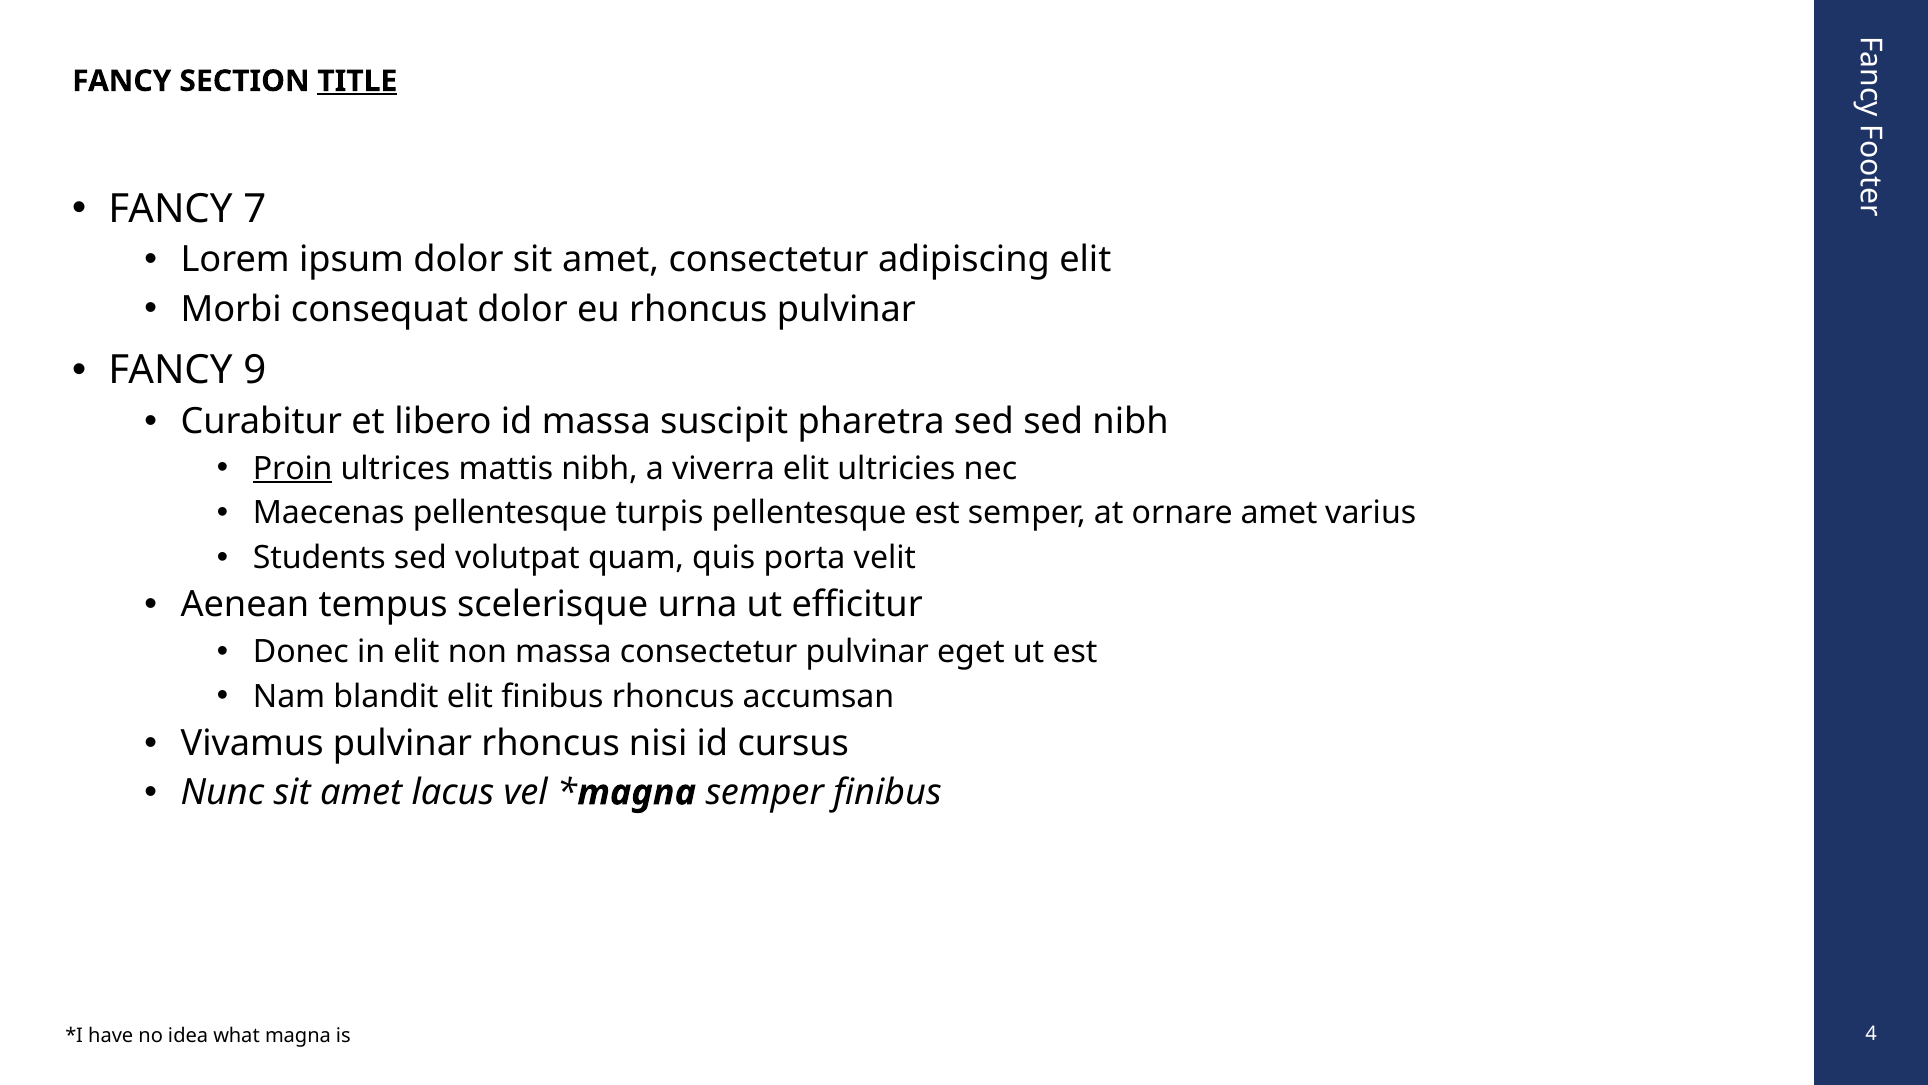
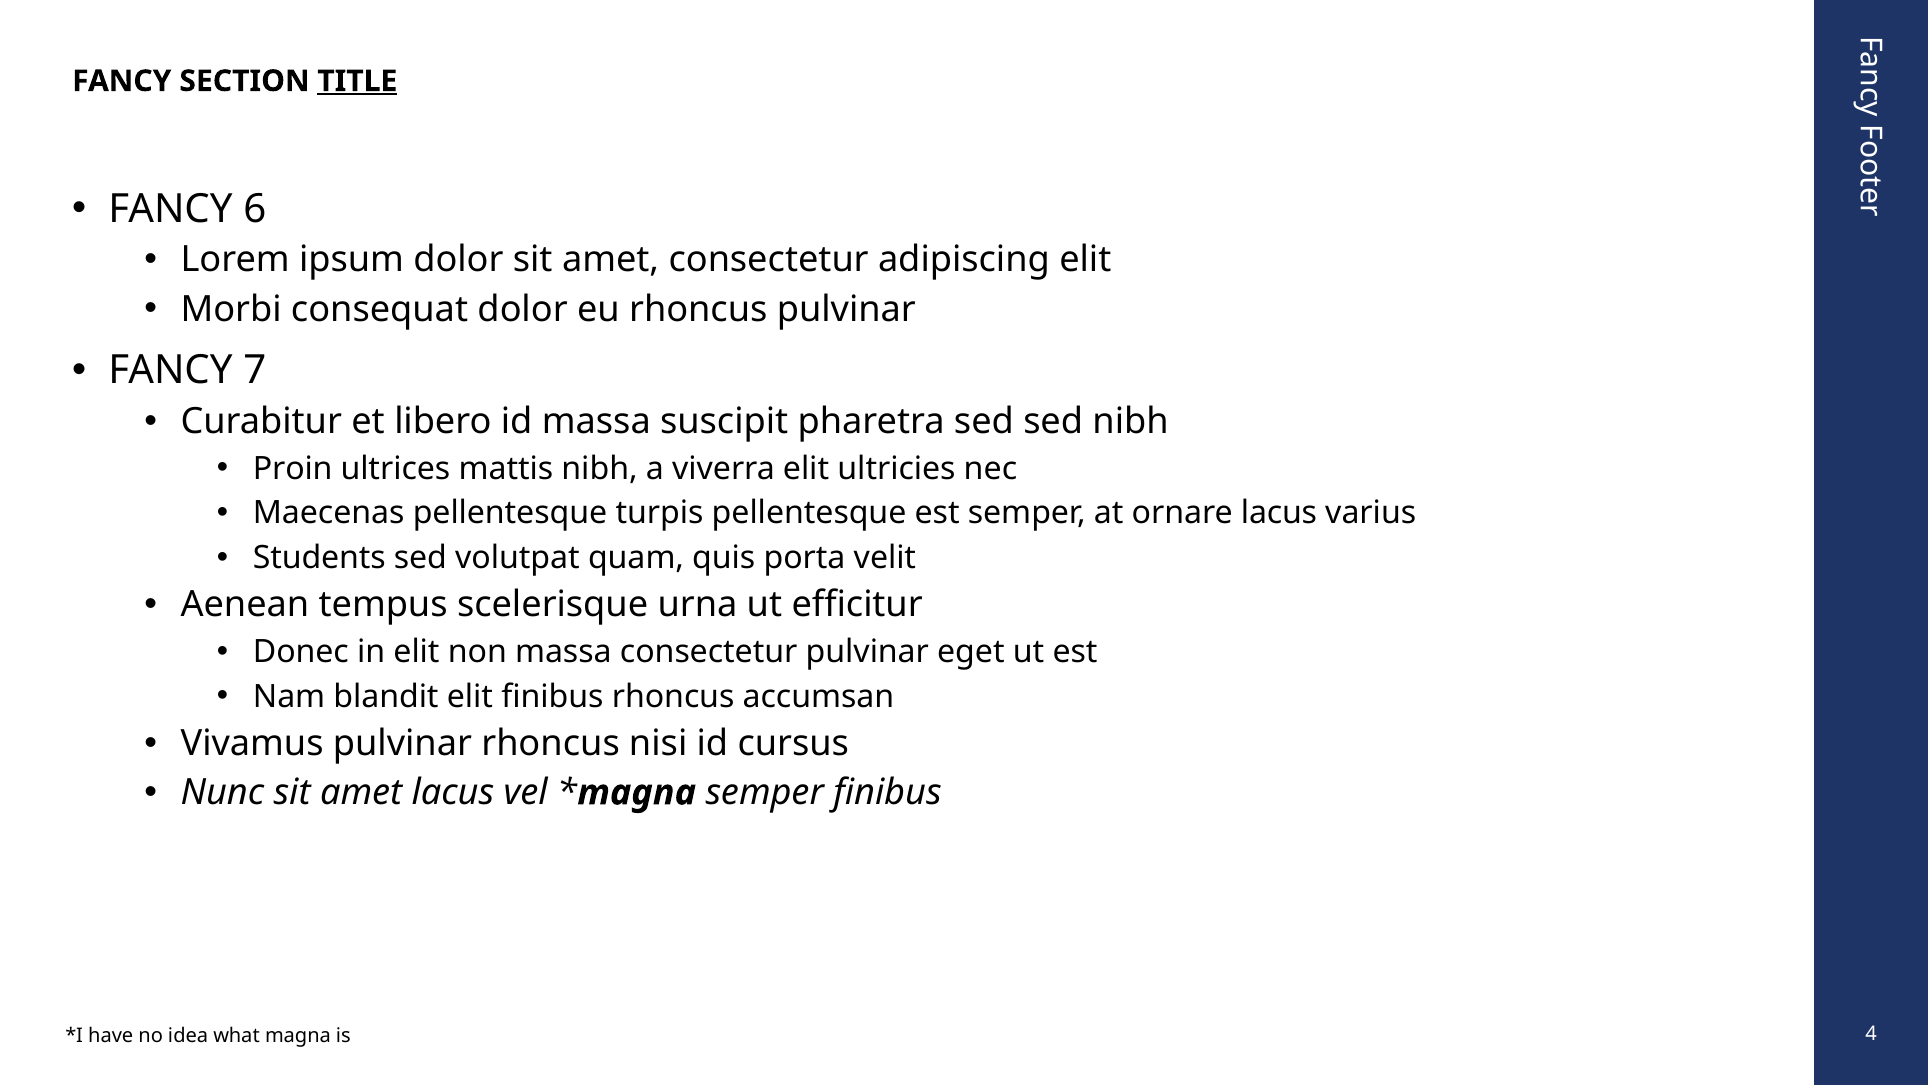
7: 7 -> 6 (255, 209)
9: 9 -> 7 (255, 370)
Proin underline: present -> none (293, 468)
ornare amet: amet -> lacus (1279, 513)
